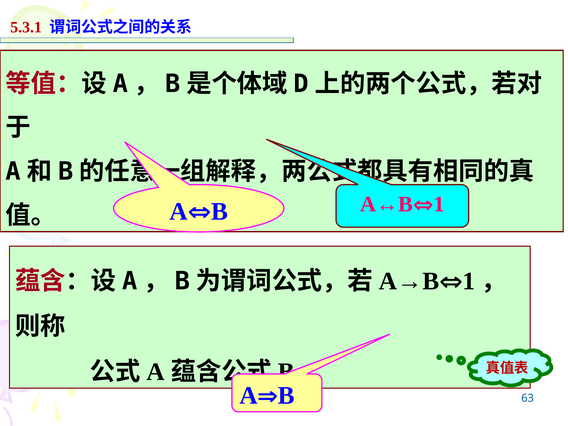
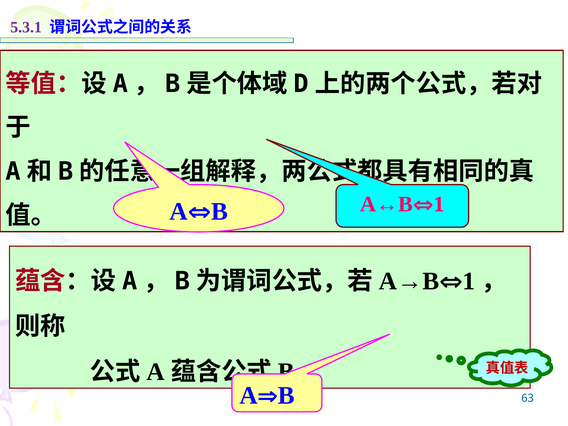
5.3.1 colour: red -> purple (26, 27)
